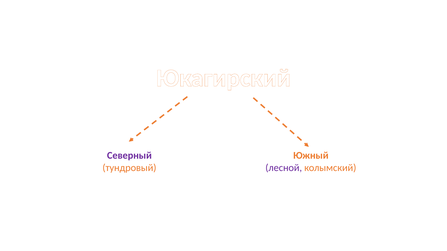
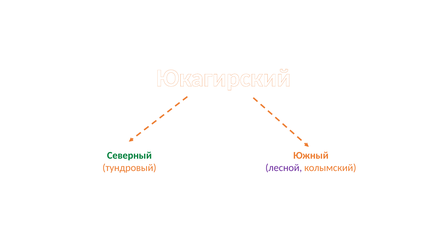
Северный colour: purple -> green (129, 156)
